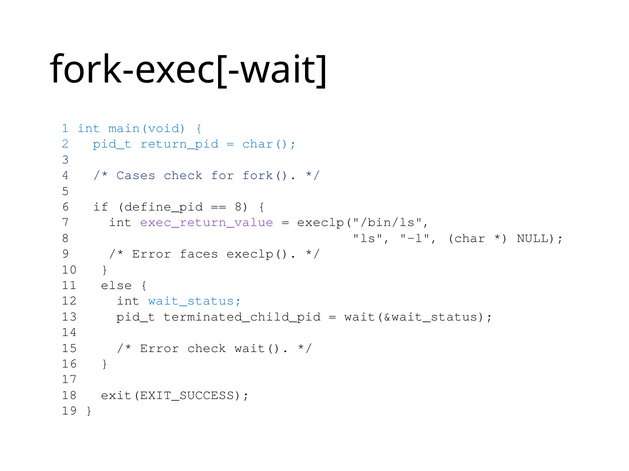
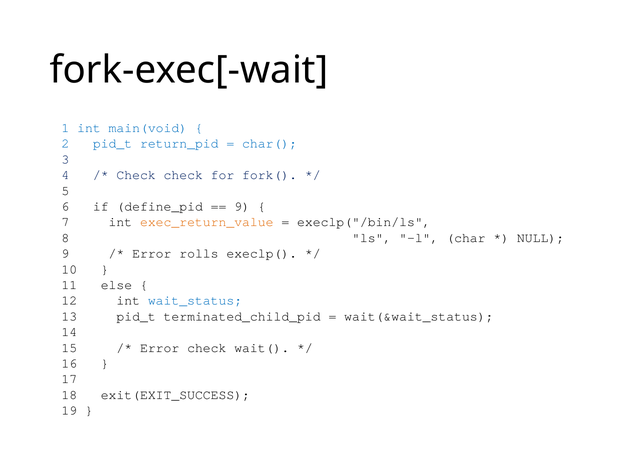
Cases: Cases -> Check (136, 175)
8: 8 -> 9 (242, 207)
exec_return_value colour: purple -> orange (207, 222)
faces: faces -> rolls (199, 254)
